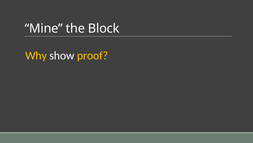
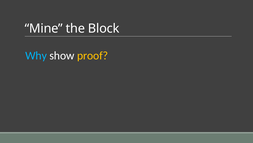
Why colour: yellow -> light blue (36, 55)
